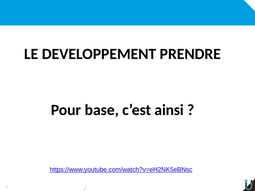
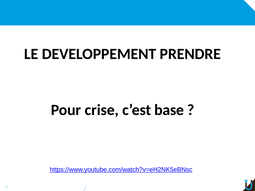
base: base -> crise (102, 110)
ainsi: ainsi -> base (169, 110)
